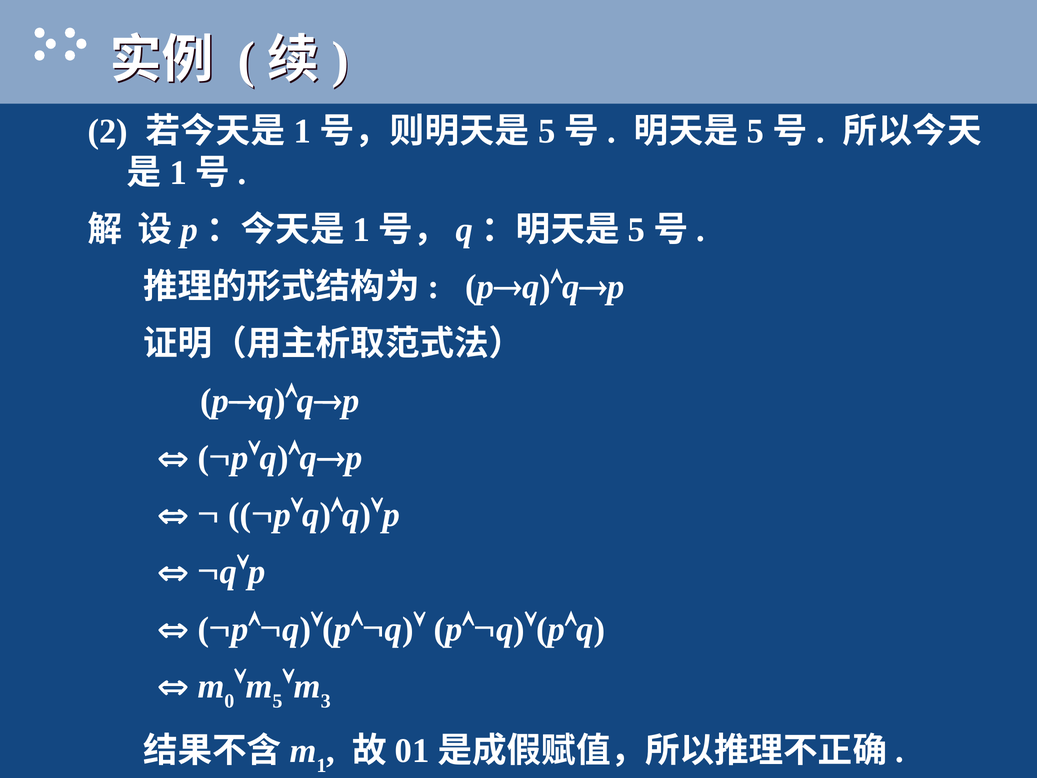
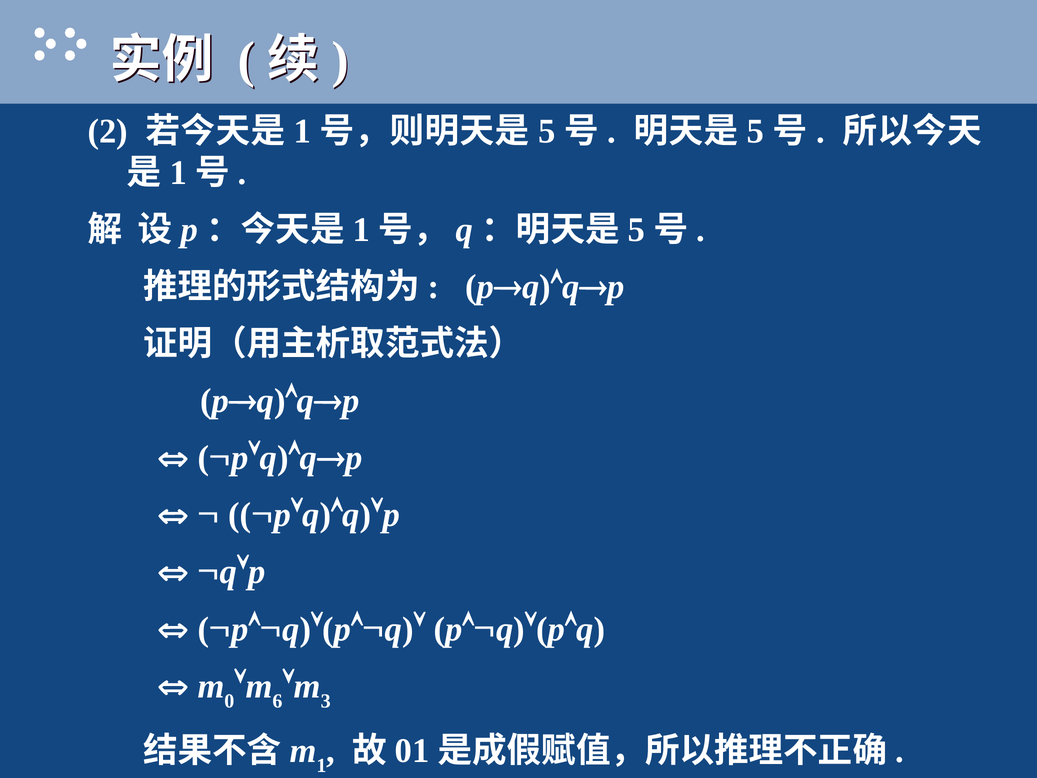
5: 5 -> 6 (278, 701)
